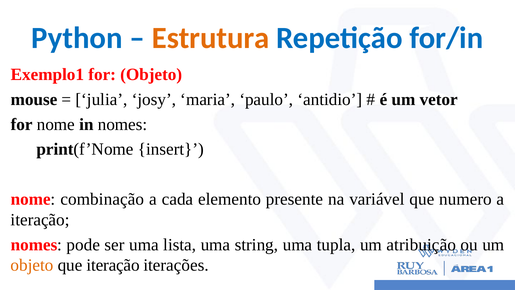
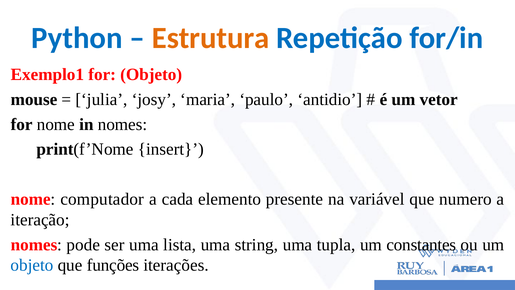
combinação: combinação -> computador (102, 199)
atribuição: atribuição -> constantes (421, 244)
objeto colour: orange -> blue (32, 265)
que iteração: iteração -> funções (113, 265)
